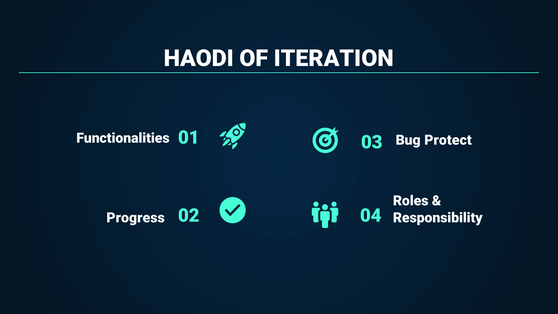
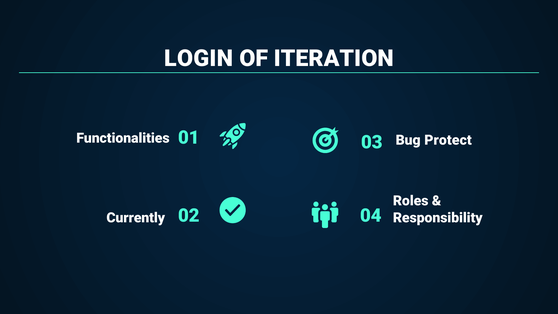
HAODI: HAODI -> LOGIN (199, 58)
Progress: Progress -> Currently (136, 218)
